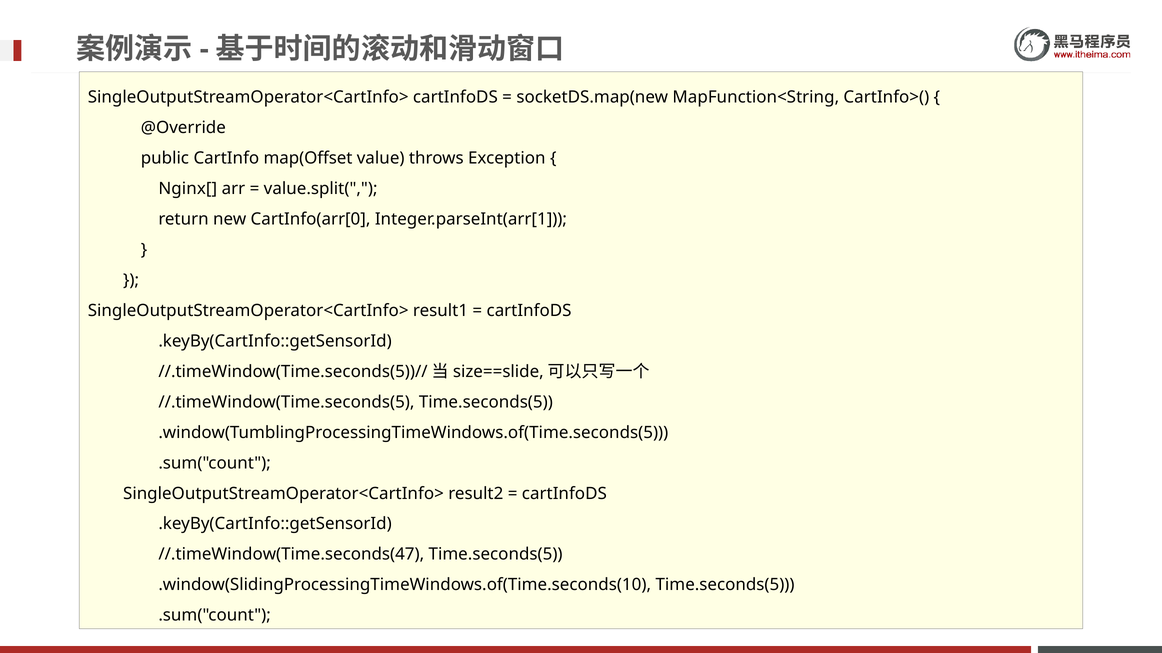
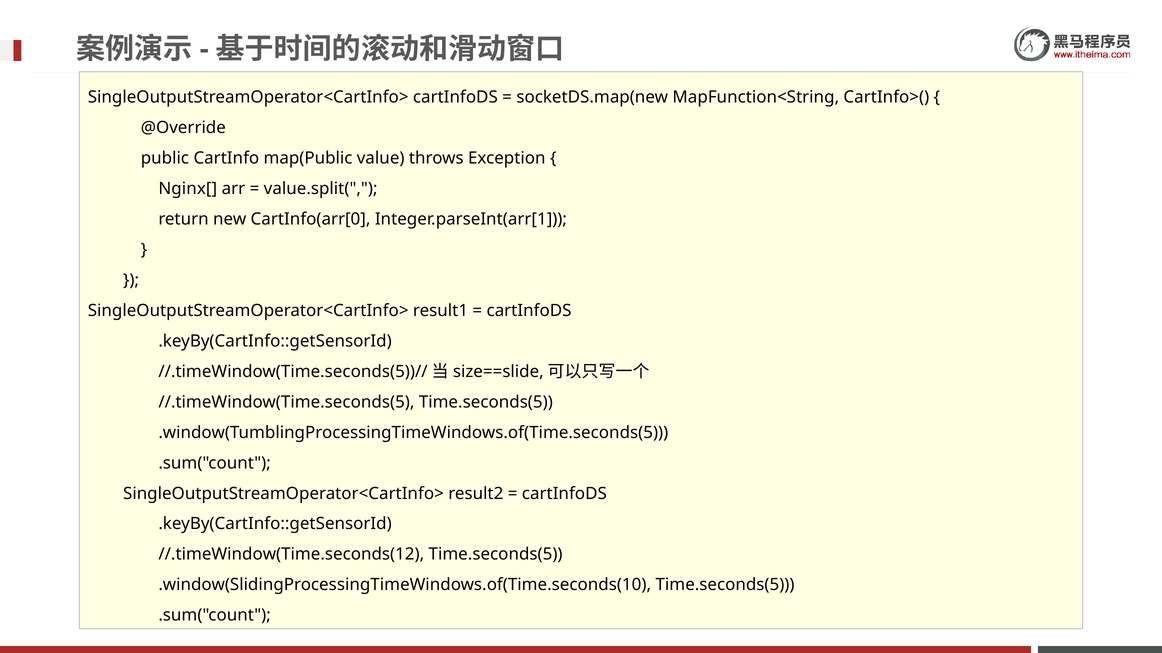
map(Offset: map(Offset -> map(Public (308, 158)
//.timeWindow(Time.seconds(47: //.timeWindow(Time.seconds(47 -> //.timeWindow(Time.seconds(12 (291, 555)
